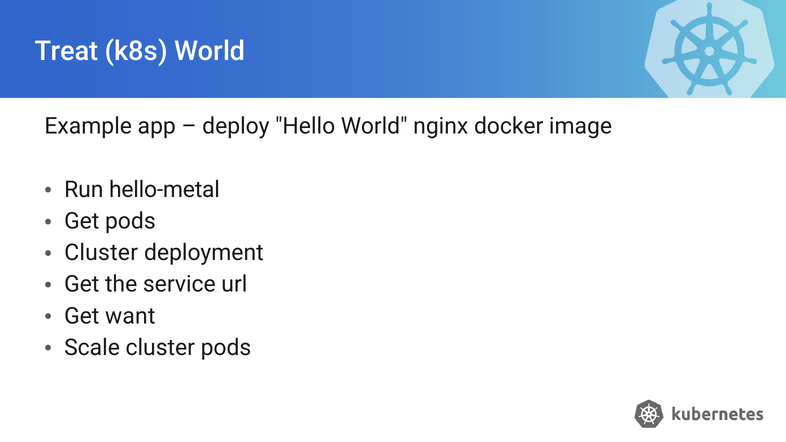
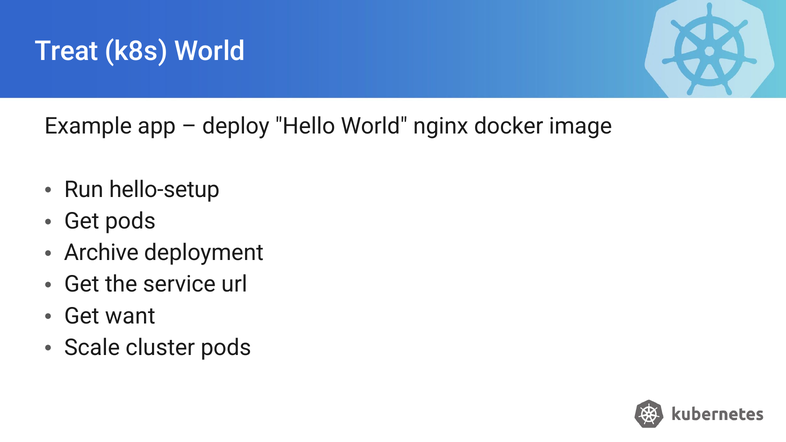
hello-metal: hello-metal -> hello-setup (164, 190)
Cluster: Cluster -> Archive (101, 253)
